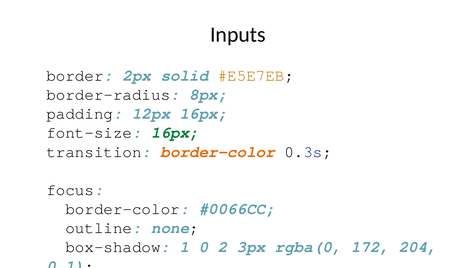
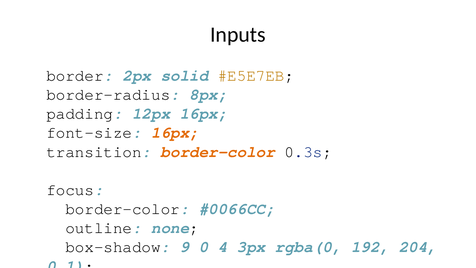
16px colour: green -> orange (175, 133)
1: 1 -> 9 (184, 247)
2: 2 -> 4 (223, 247)
172: 172 -> 192 (370, 247)
